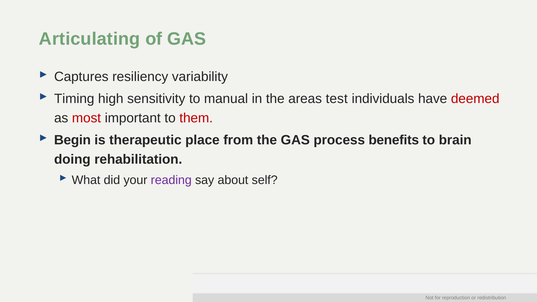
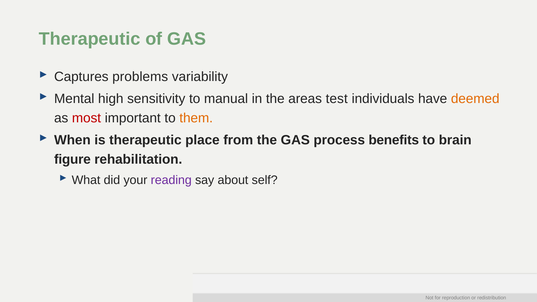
Articulating: Articulating -> Therapeutic (90, 39)
resiliency: resiliency -> problems (140, 77)
Timing: Timing -> Mental (74, 99)
deemed colour: red -> orange (475, 99)
them colour: red -> orange (196, 118)
Begin: Begin -> When (72, 140)
doing: doing -> figure (72, 159)
